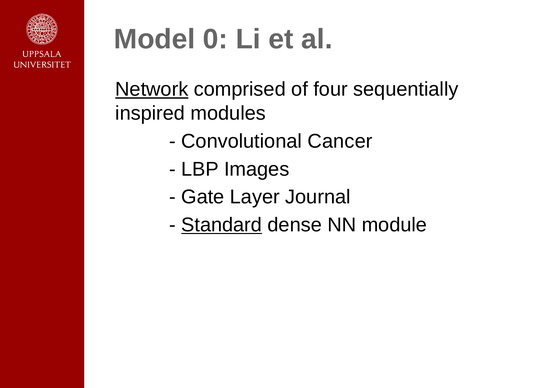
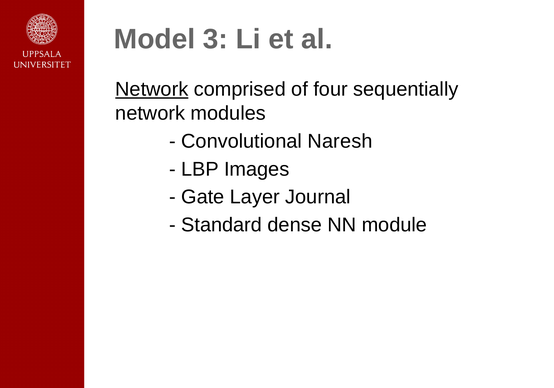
0: 0 -> 3 (215, 39)
inspired: inspired -> network (150, 113)
Cancer: Cancer -> Naresh (340, 141)
Standard underline: present -> none (222, 225)
